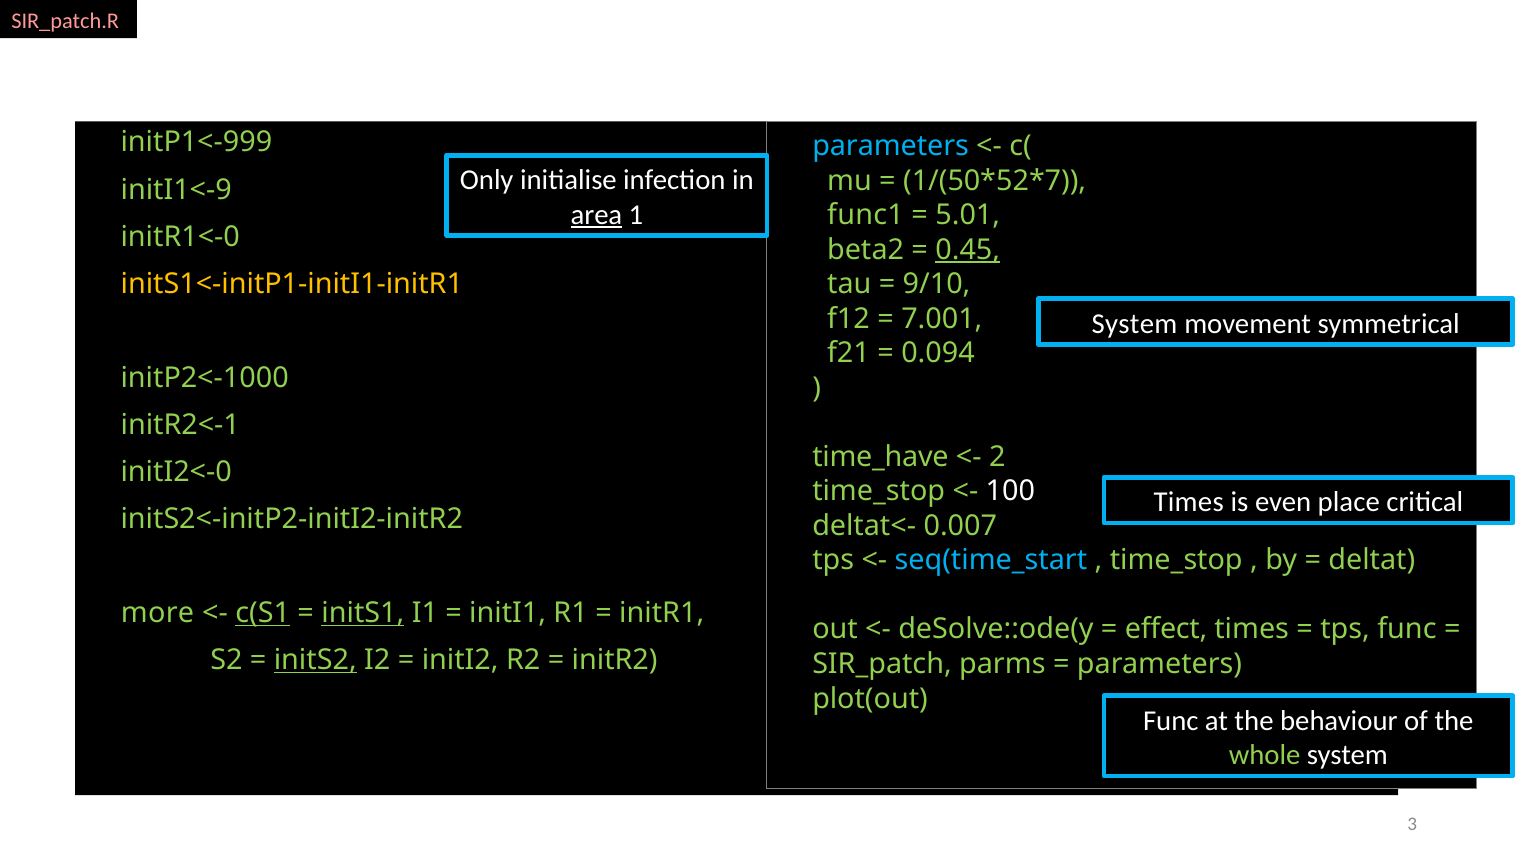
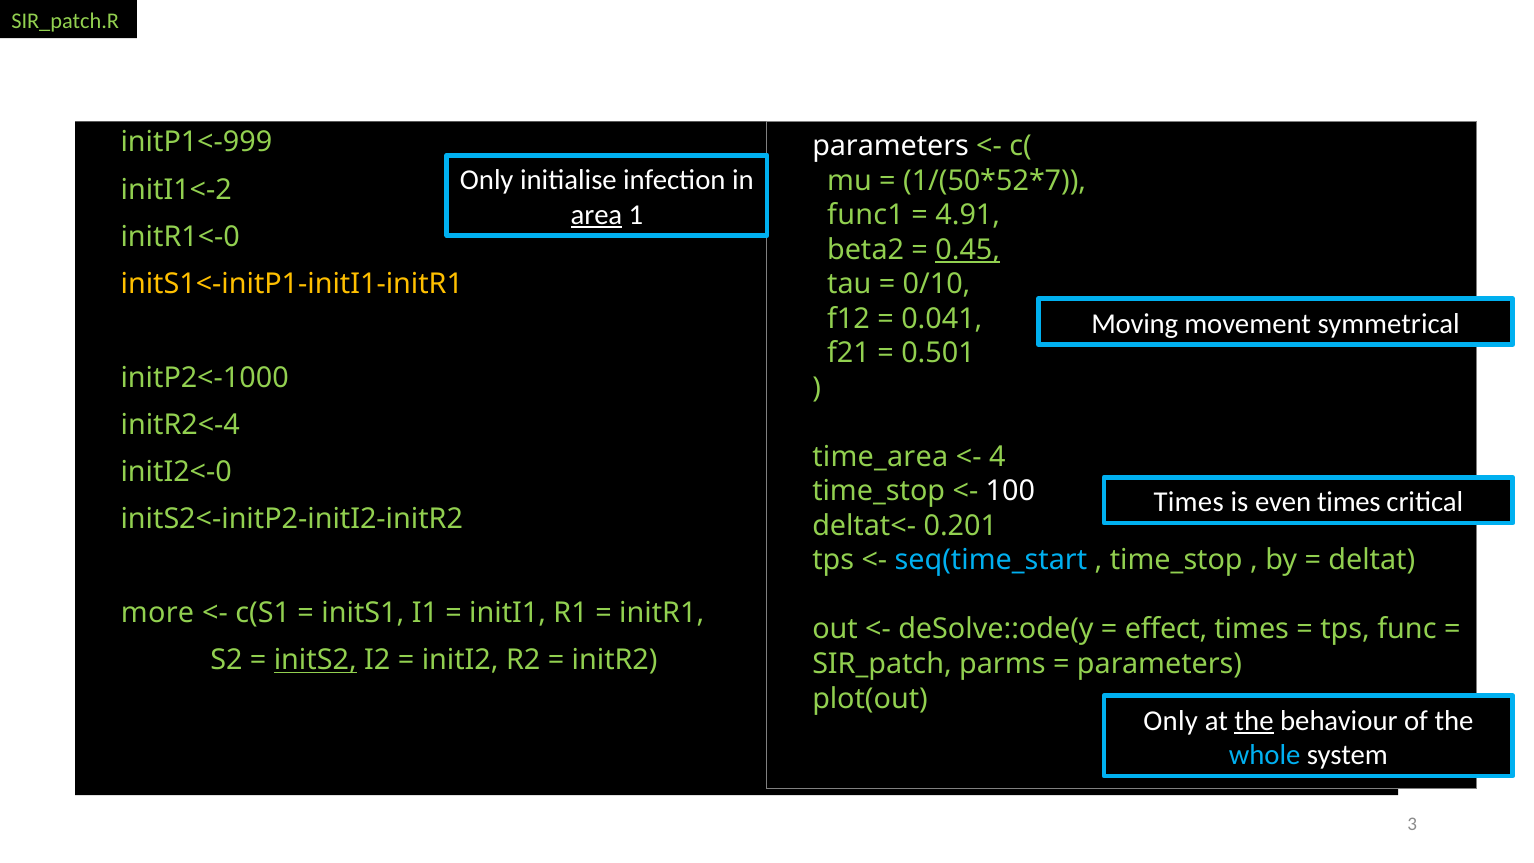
SIR_patch.R colour: pink -> light green (65, 21)
parameters colour: light blue -> white (891, 146)
initI1<-9: initI1<-9 -> initI1<-2 (176, 189)
5.01: 5.01 -> 4.91 (968, 215)
9/10: 9/10 -> 0/10 (937, 284)
7.001: 7.001 -> 0.041 (942, 319)
System: System -> Moving (1135, 324)
0.094: 0.094 -> 0.501 (938, 353)
initR2<-1: initR2<-1 -> initR2<-4 (180, 425)
time_have: time_have -> time_area (880, 457)
2: 2 -> 4 (997, 457)
even place: place -> times (1349, 502)
0.007: 0.007 -> 0.201 (960, 526)
c(S1 underline: present -> none (263, 613)
initS1 underline: present -> none (363, 613)
Func: Func -> Only (1171, 720)
the underline: none -> present (1254, 720)
whole colour: light green -> light blue (1265, 755)
